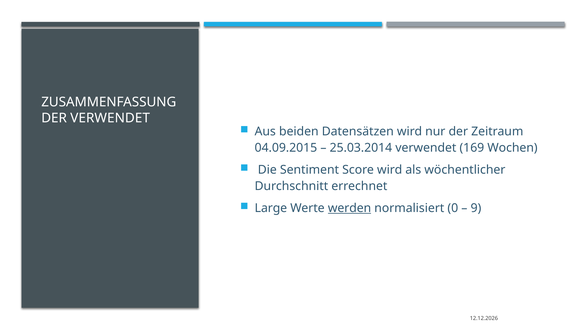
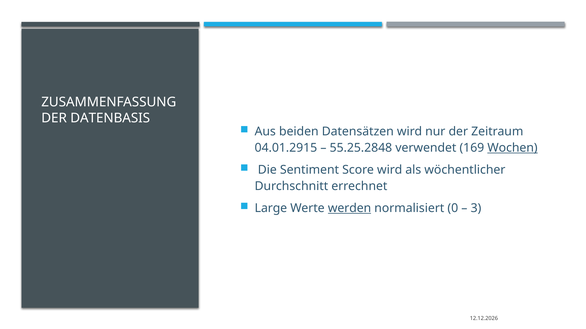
DER VERWENDET: VERWENDET -> DATENBASIS (110, 118)
04.09.2015: 04.09.2015 -> 04.01.2915 (286, 148)
25.03.2014: 25.03.2014 -> 55.25.2848 (361, 148)
Wochen underline: none -> present (512, 148)
9: 9 -> 3 (476, 209)
